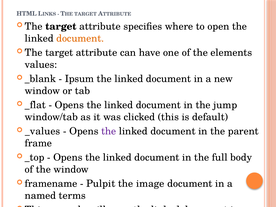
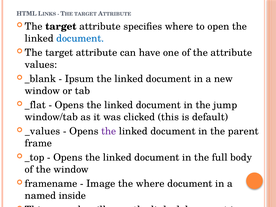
document colour: orange -> blue (80, 38)
the elements: elements -> attribute (231, 53)
Pulpit: Pulpit -> Image (101, 184)
the image: image -> where (150, 184)
terms: terms -> inside (72, 196)
